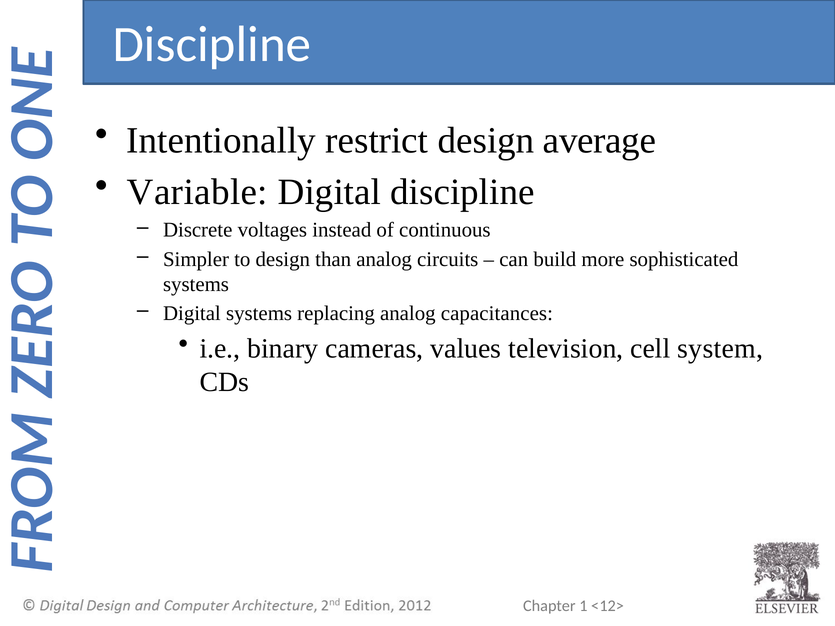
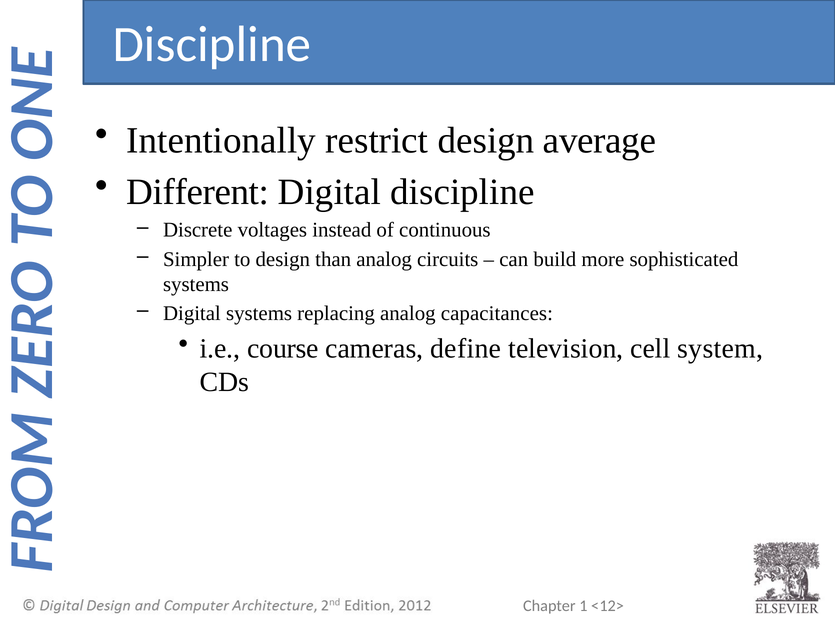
Variable: Variable -> Different (198, 192)
binary: binary -> course (283, 349)
values: values -> define (466, 349)
